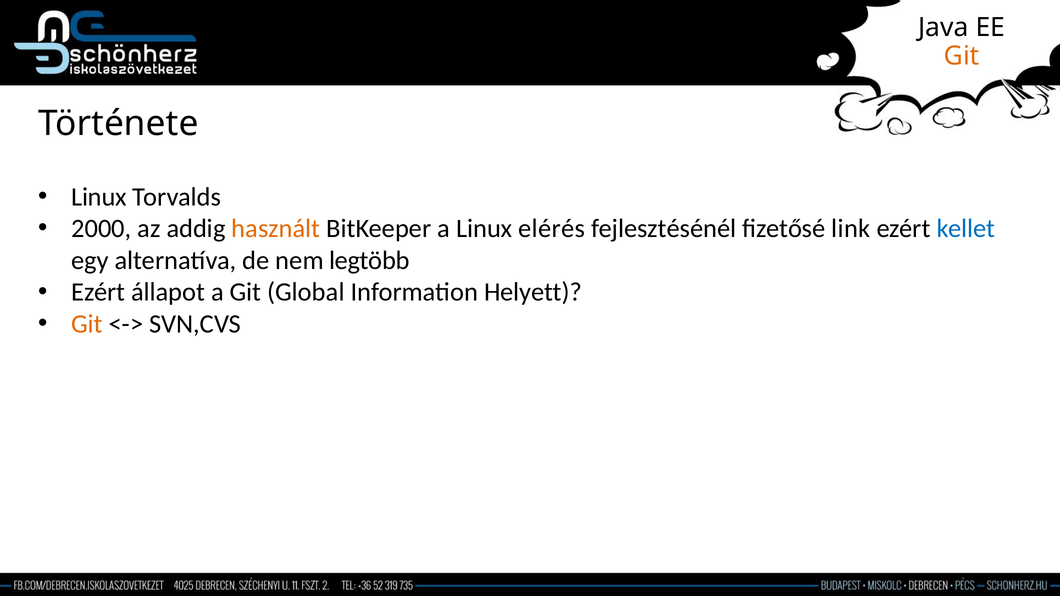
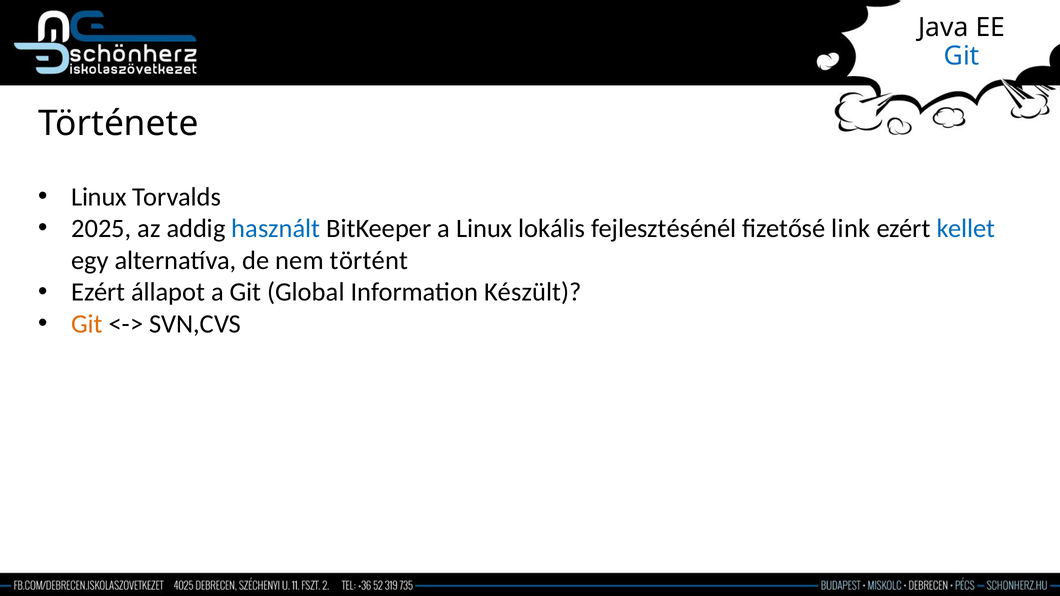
Git colour: orange -> blue (962, 56)
2000: 2000 -> 2025 (101, 229)
használt colour: orange -> blue (276, 229)
elérés: elérés -> lokális (552, 229)
legtöbb: legtöbb -> történt (369, 261)
Helyett: Helyett -> Készült (533, 292)
